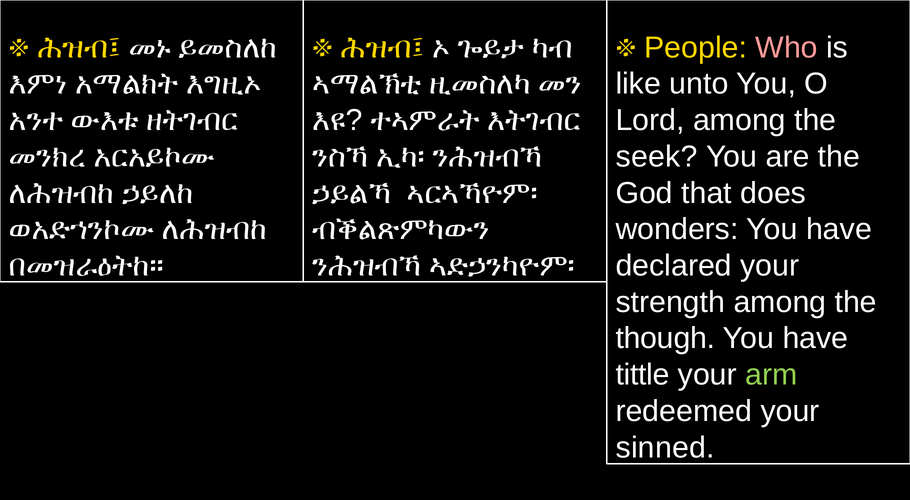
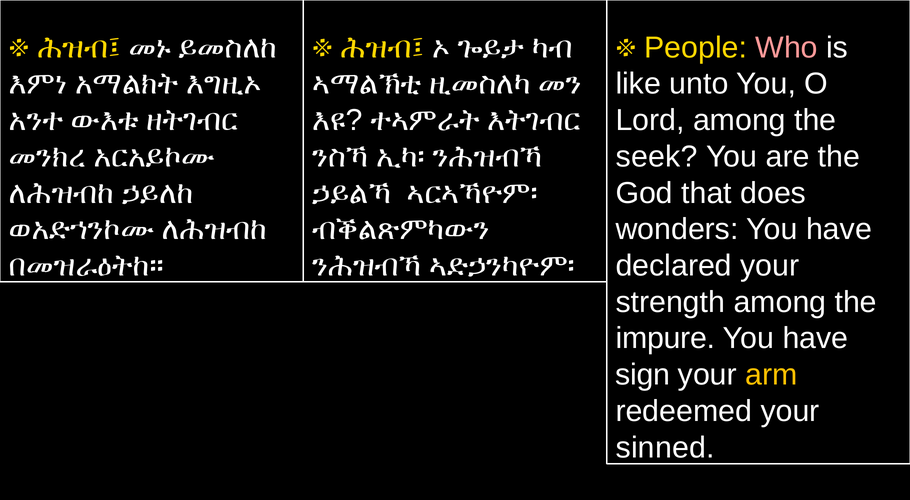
though: though -> impure (665, 339)
tittle: tittle -> sign (643, 375)
arm colour: light green -> yellow (771, 375)
